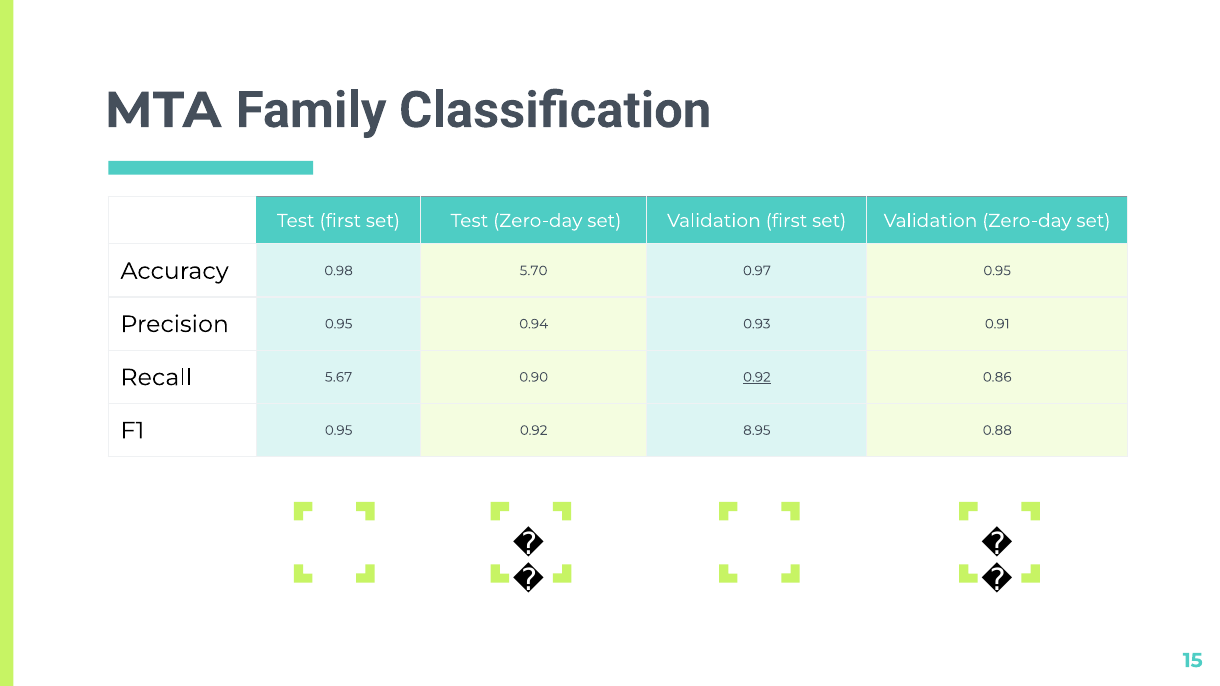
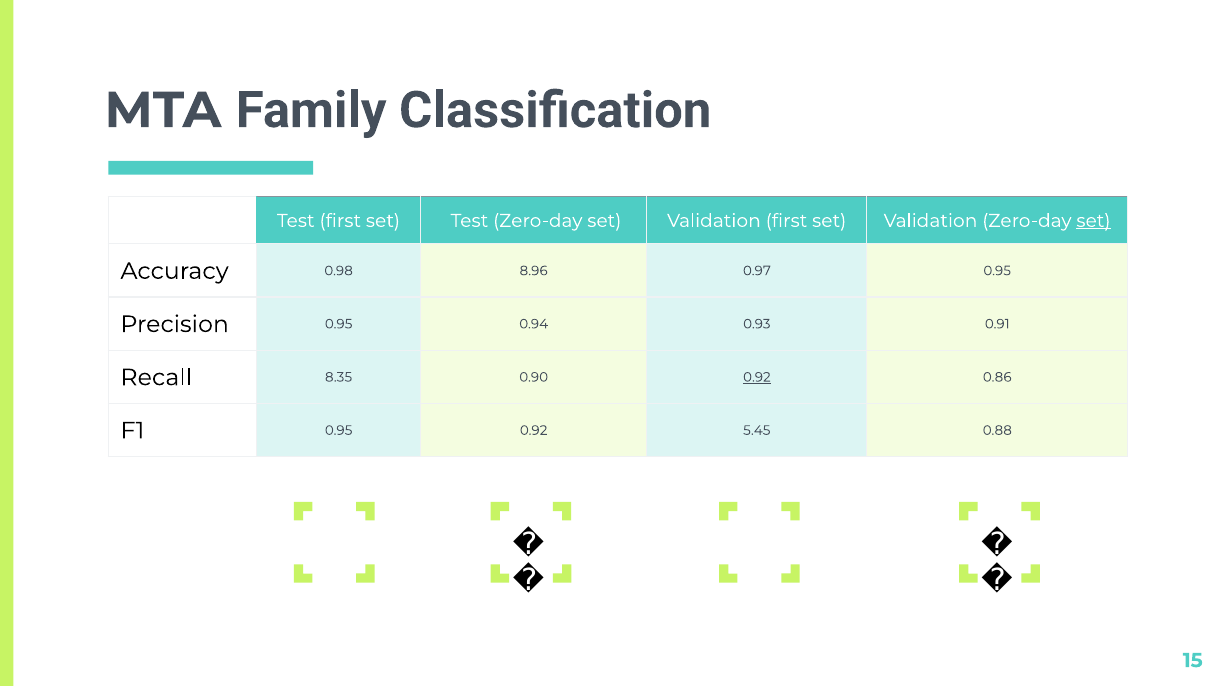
set underline: none -> present (1093, 221)
5.70: 5.70 -> 8.96 (534, 271)
5.67: 5.67 -> 8.35 (339, 377)
8.95: 8.95 -> 5.45 (757, 431)
